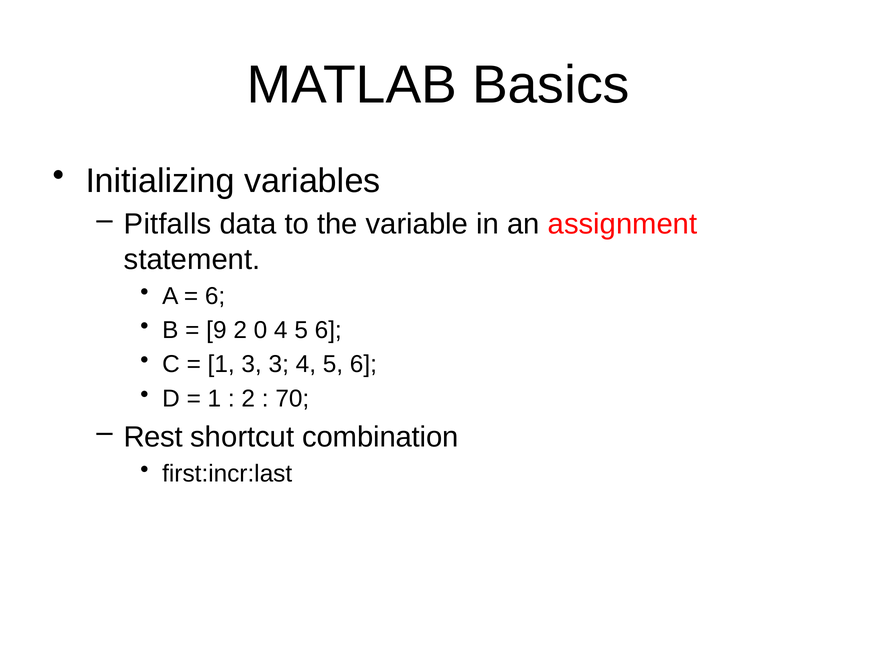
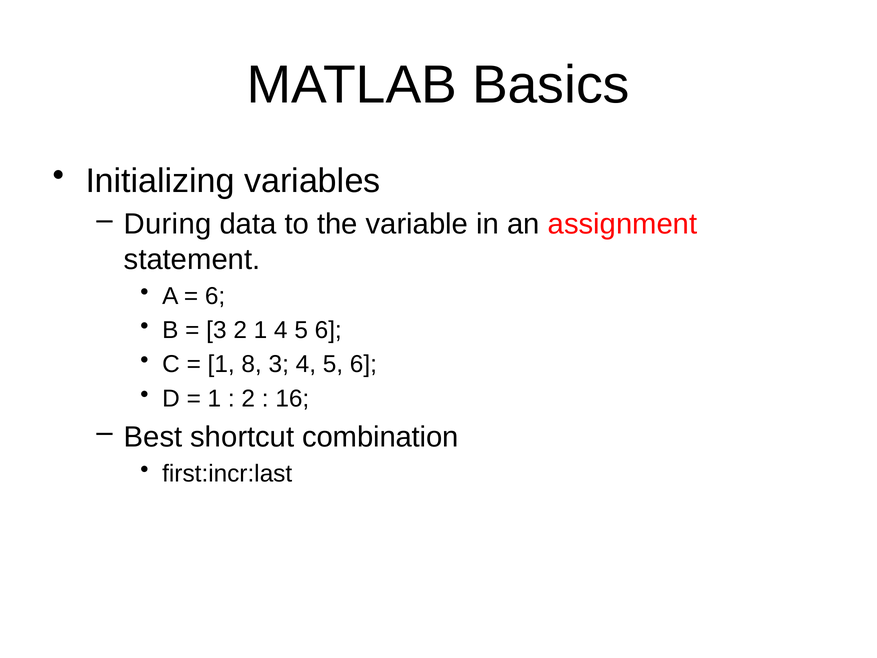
Pitfalls: Pitfalls -> During (168, 224)
9: 9 -> 3 (216, 330)
2 0: 0 -> 1 (260, 330)
1 3: 3 -> 8 (252, 364)
70: 70 -> 16 (292, 398)
Rest: Rest -> Best (153, 437)
